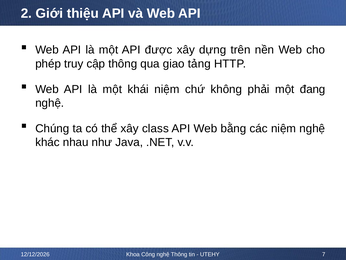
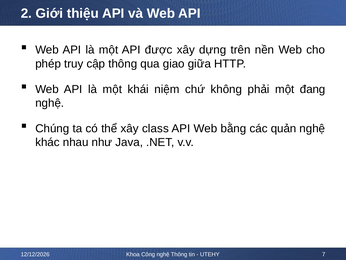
tảng: tảng -> giữa (199, 64)
các niệm: niệm -> quản (284, 128)
